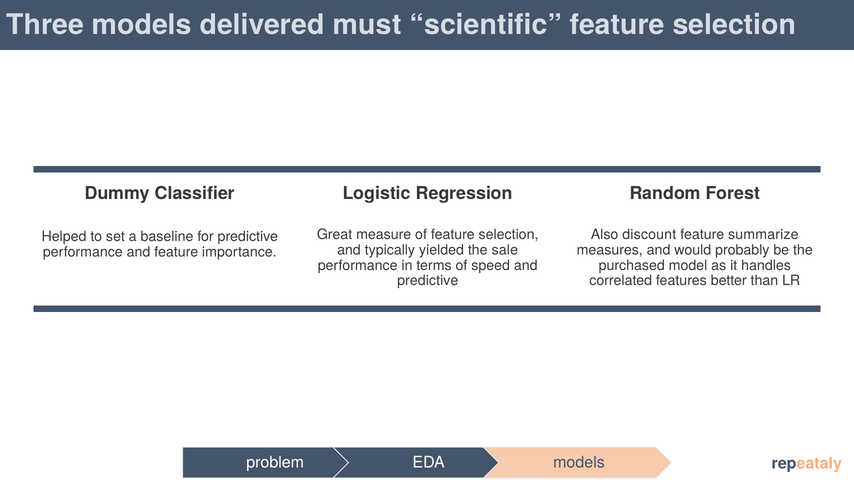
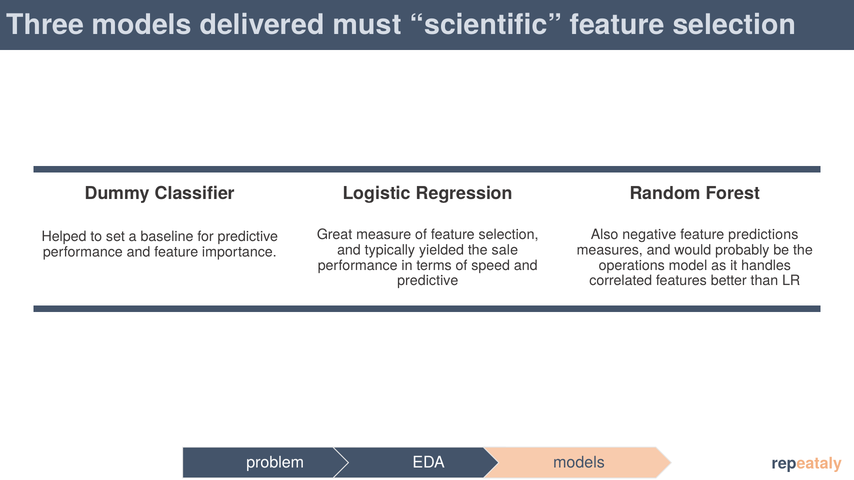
discount: discount -> negative (649, 235)
summarize: summarize -> predictions (763, 235)
purchased: purchased -> operations (632, 266)
